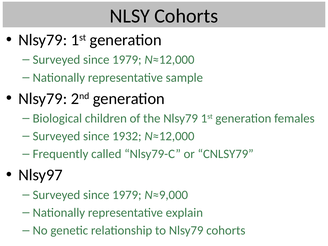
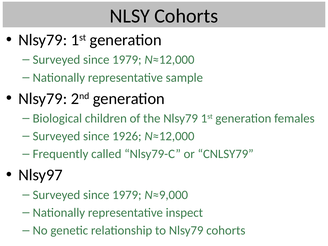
1932: 1932 -> 1926 (127, 136)
explain: explain -> inspect (184, 213)
